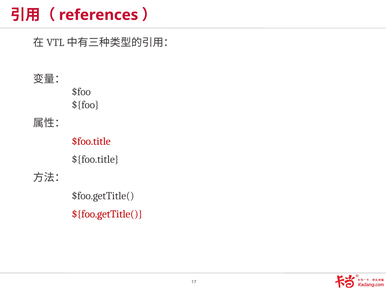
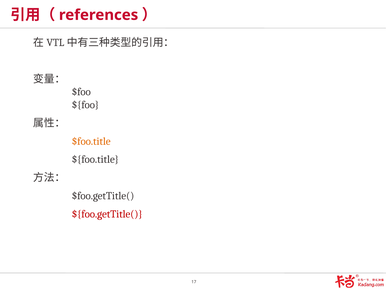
$foo.title colour: red -> orange (91, 141)
